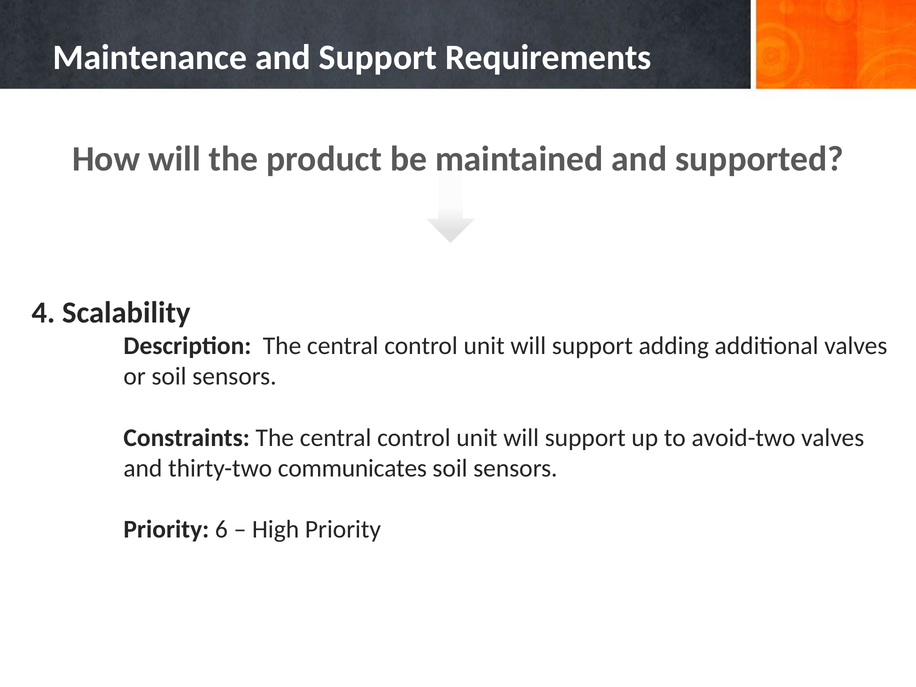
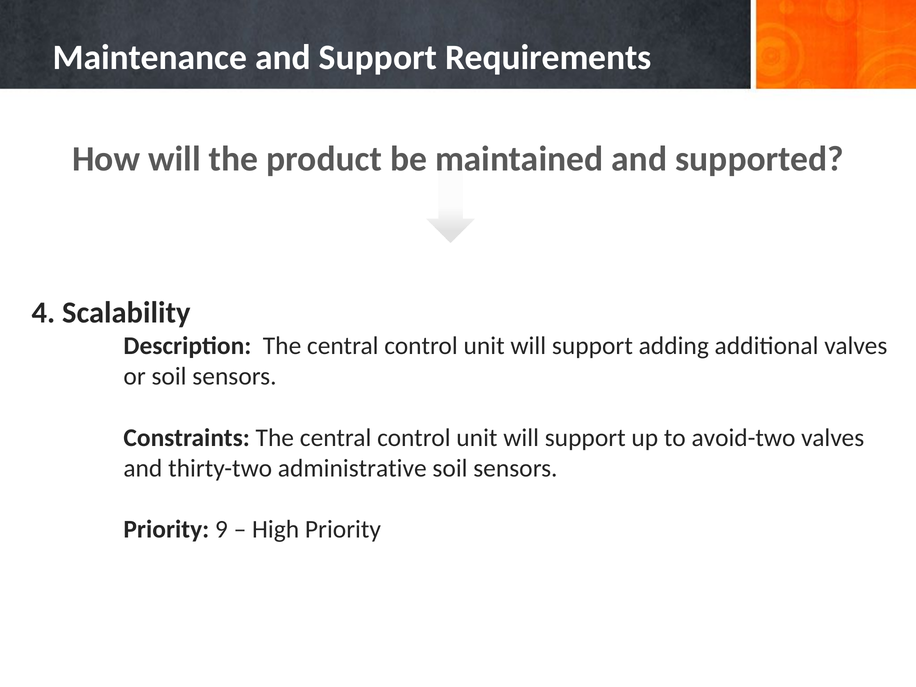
communicates: communicates -> administrative (352, 468)
6: 6 -> 9 (221, 529)
